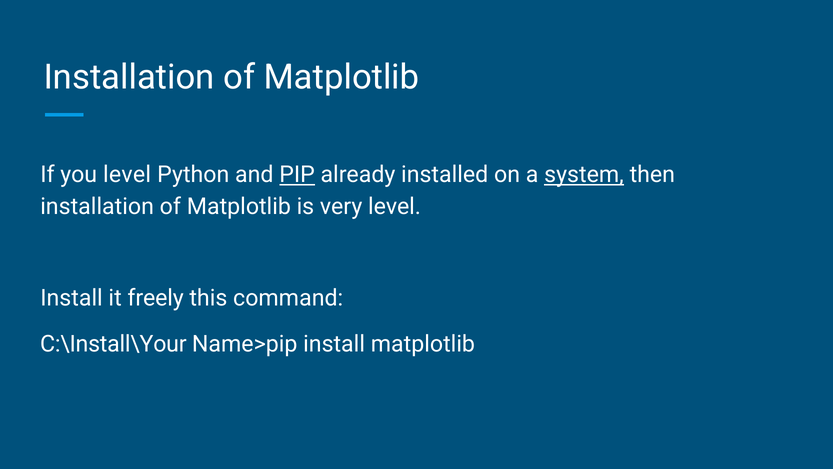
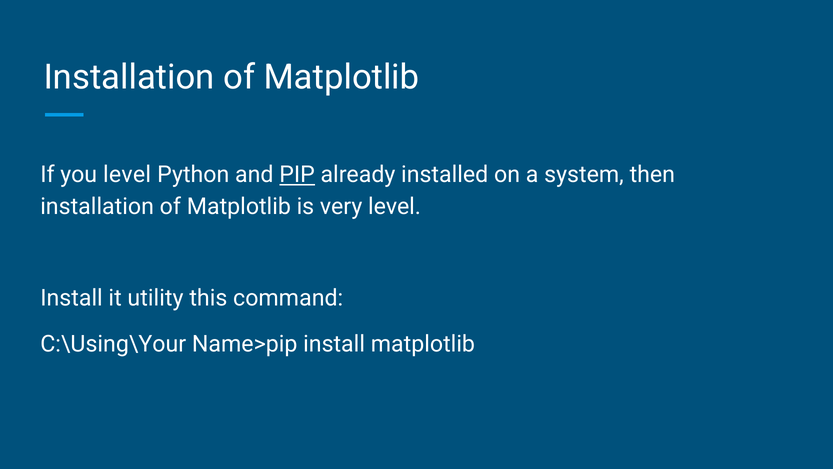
system underline: present -> none (584, 174)
freely: freely -> utility (156, 298)
C:\Install\Your: C:\Install\Your -> C:\Using\Your (113, 344)
